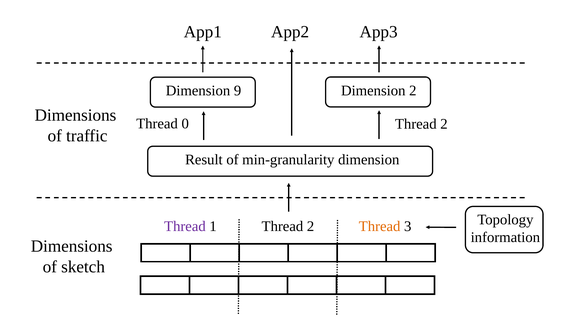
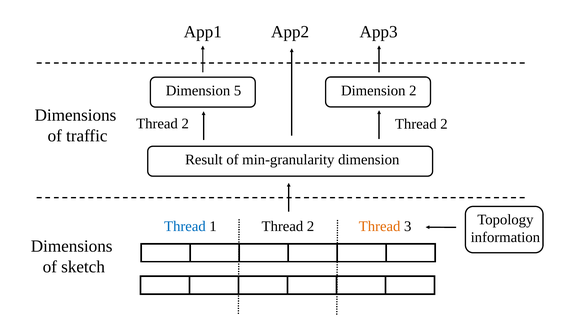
9: 9 -> 5 (238, 91)
0: 0 -> 2 (185, 124)
Thread colour: purple -> blue (185, 227)
